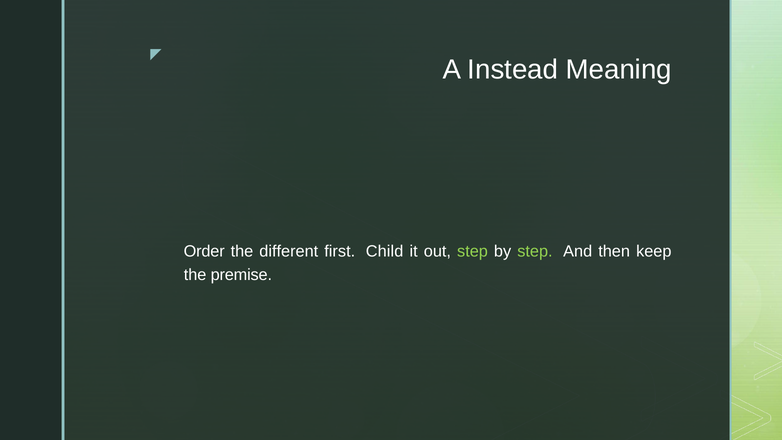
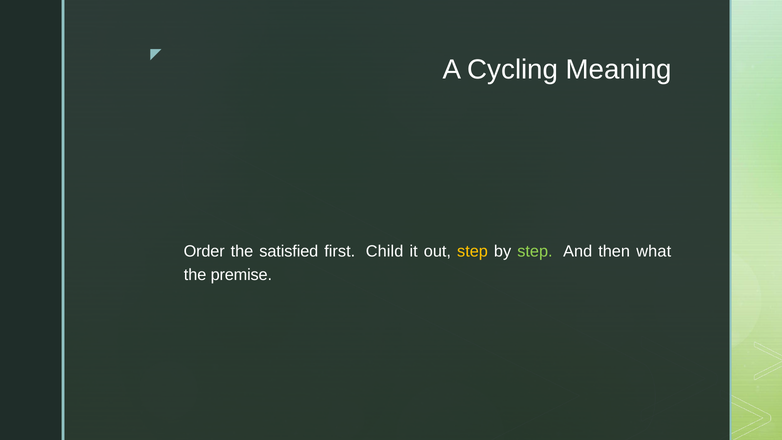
Instead: Instead -> Cycling (513, 70)
different: different -> satisfied (289, 251)
step colour: light green -> yellow (473, 251)
keep: keep -> what (654, 251)
